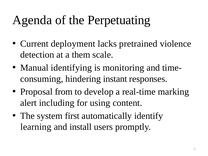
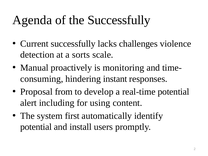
the Perpetuating: Perpetuating -> Successfully (119, 20)
Current deployment: deployment -> successfully (73, 44)
pretrained: pretrained -> challenges (138, 44)
them: them -> sorts (81, 55)
identifying: identifying -> proactively (71, 68)
real-time marking: marking -> potential (174, 92)
learning: learning -> potential (36, 127)
